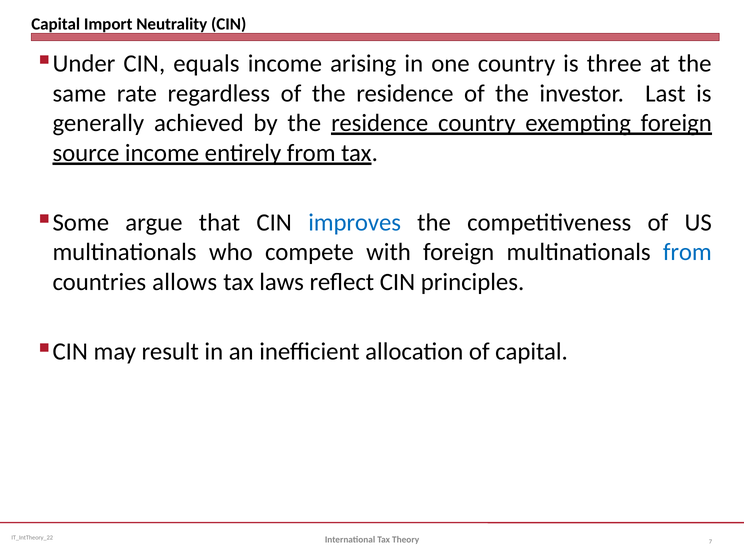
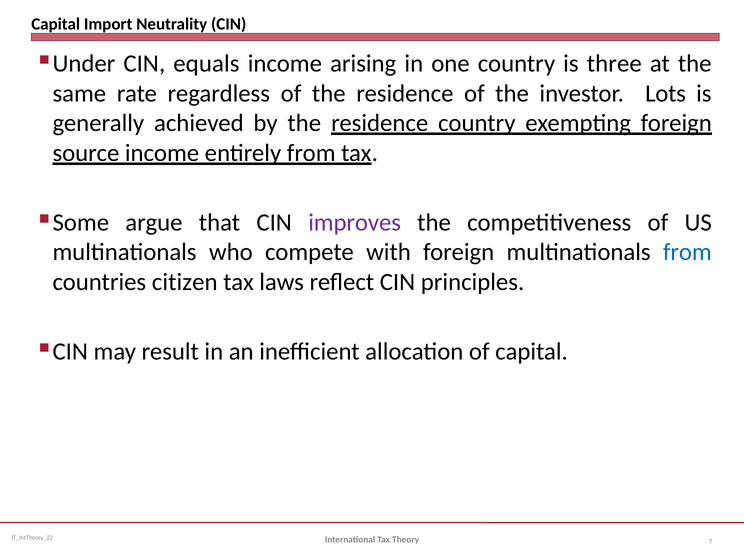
Last: Last -> Lots (666, 93)
improves colour: blue -> purple (355, 222)
allows: allows -> citizen (185, 282)
